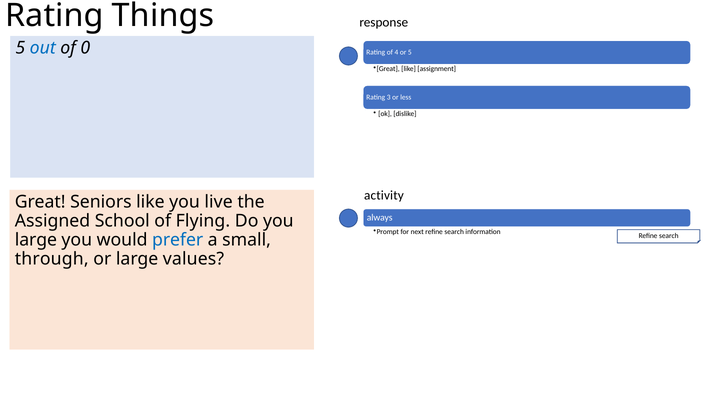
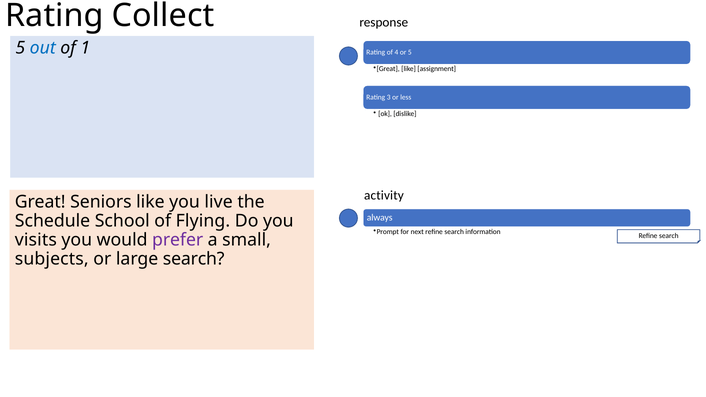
Things: Things -> Collect (163, 15)
0: 0 -> 1 (85, 48)
Assigned: Assigned -> Schedule (53, 221)
large: large -> visits (36, 240)
prefer colour: blue -> purple (178, 240)
through: through -> subjects (52, 259)
large values: values -> search (194, 259)
